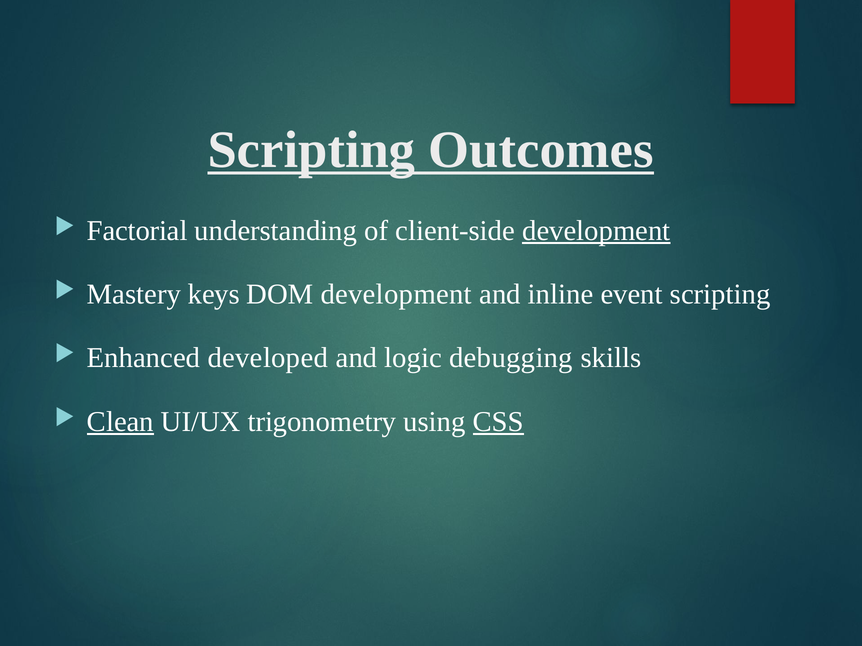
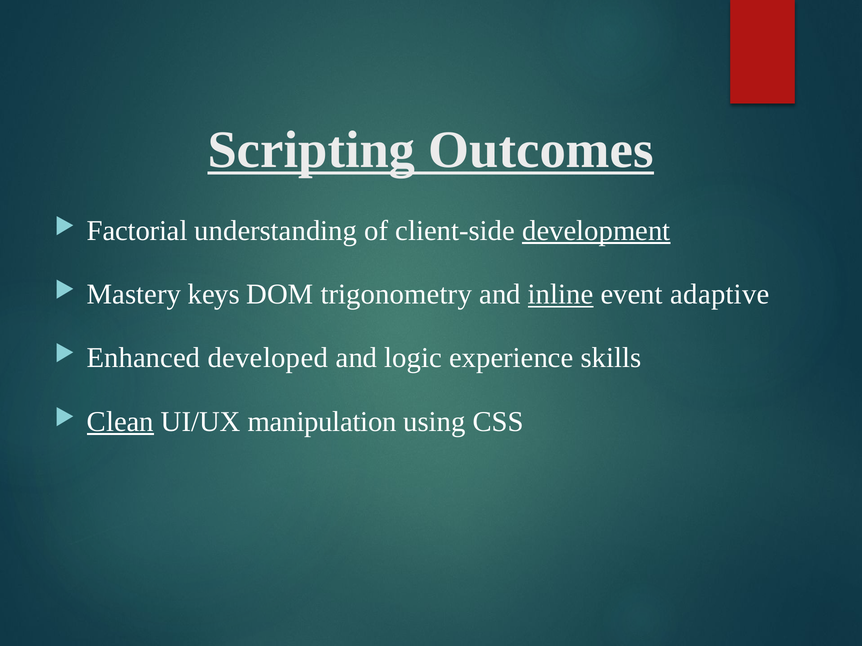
DOM development: development -> trigonometry (396, 295)
inline underline: none -> present (561, 295)
event scripting: scripting -> adaptive (720, 295)
debugging: debugging -> experience (511, 358)
trigonometry: trigonometry -> manipulation (322, 422)
CSS underline: present -> none (498, 422)
